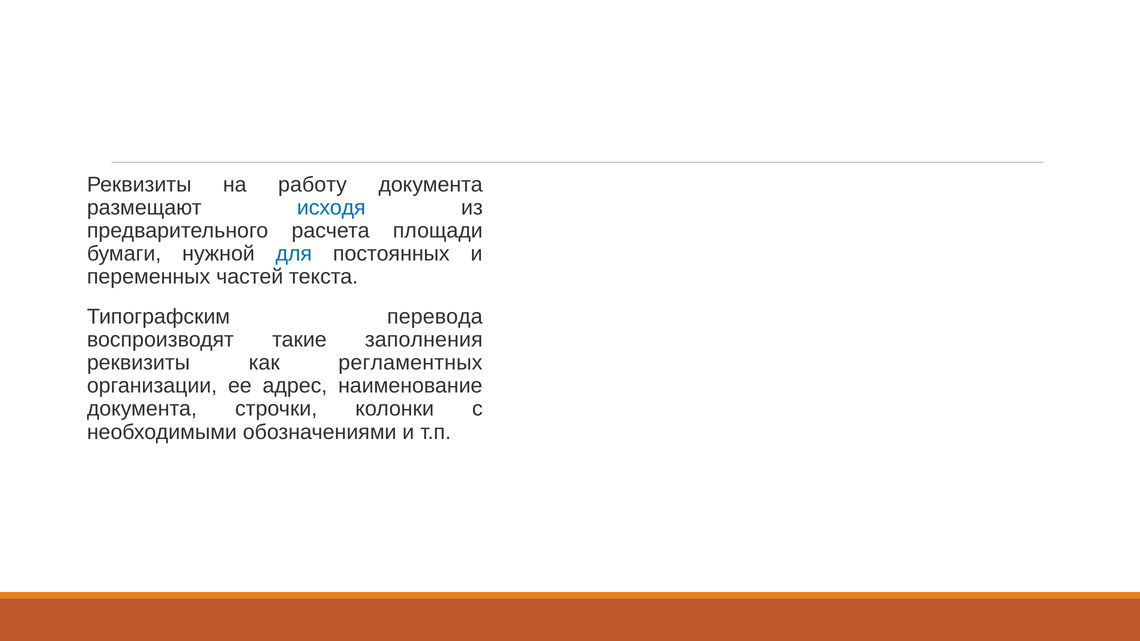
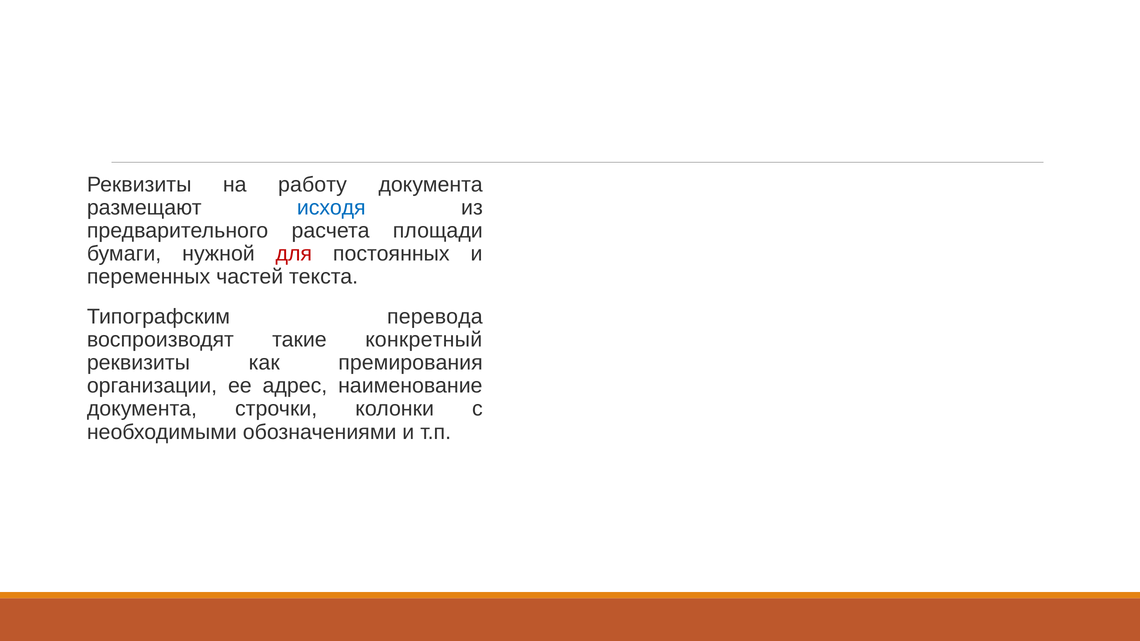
для colour: blue -> red (294, 254)
заполнения: заполнения -> конкретный (424, 340)
регламентных: регламентных -> премирования (411, 363)
